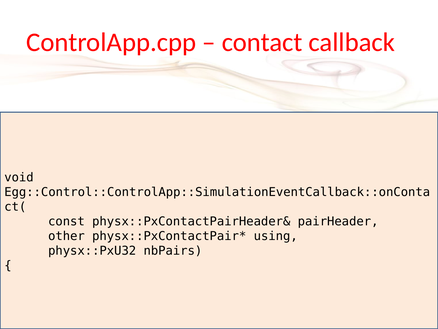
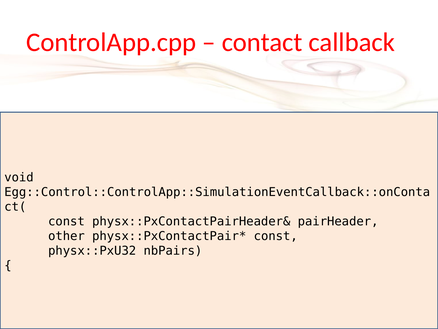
using: using -> const (276, 236)
